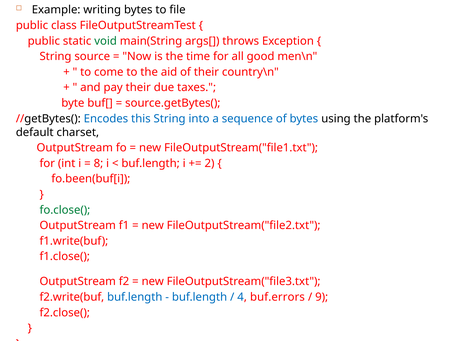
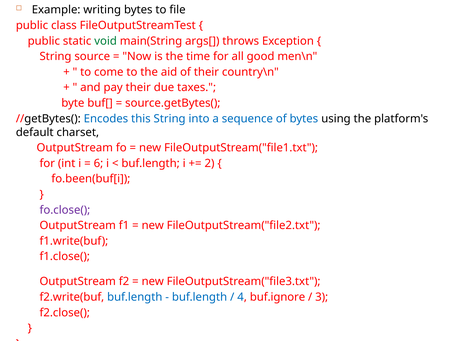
8: 8 -> 6 (98, 163)
fo.close( colour: green -> purple (65, 210)
buf.errors: buf.errors -> buf.ignore (278, 297)
9: 9 -> 3 (322, 297)
